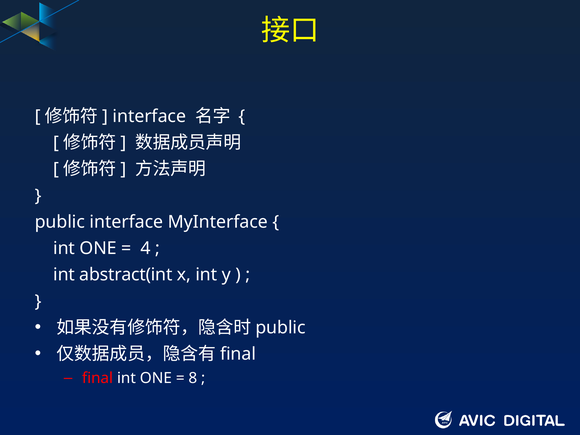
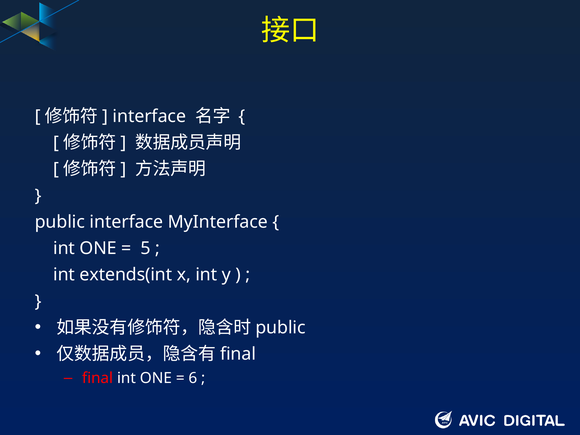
4: 4 -> 5 (146, 248)
abstract(int: abstract(int -> extends(int (126, 275)
8: 8 -> 6 (193, 378)
